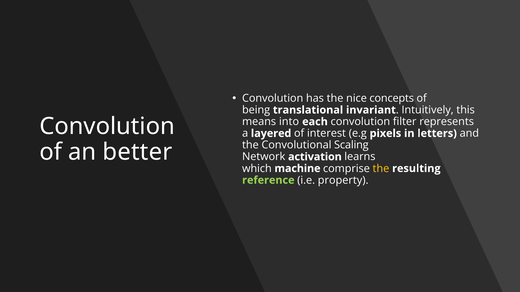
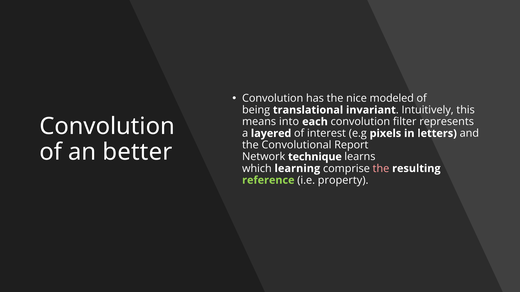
concepts: concepts -> modeled (392, 98)
Scaling: Scaling -> Report (351, 145)
activation: activation -> technique (315, 157)
machine: machine -> learning (297, 169)
the colour: yellow -> pink (381, 169)
